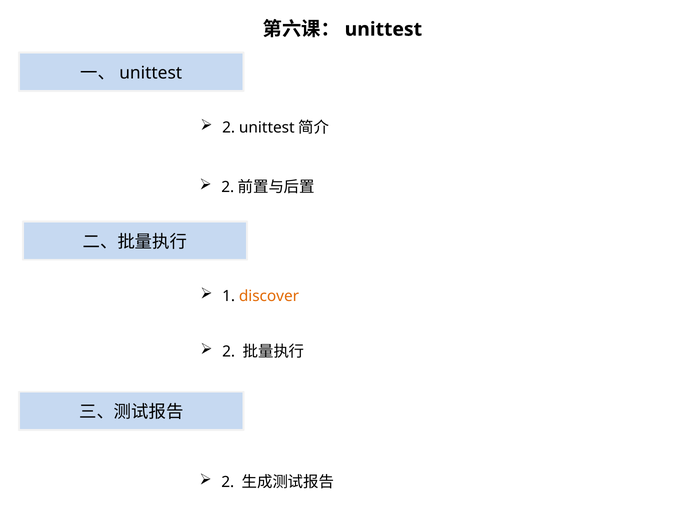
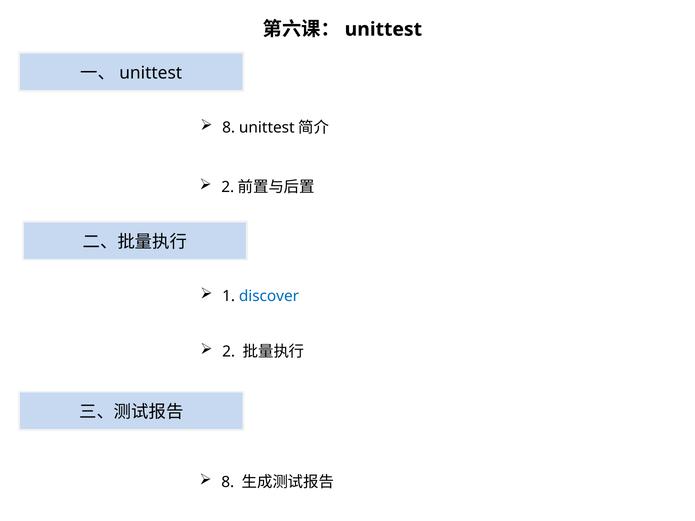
2: 2 -> 8 (229, 128)
discover colour: orange -> blue (269, 296)
2: 2 -> 8 (228, 483)
